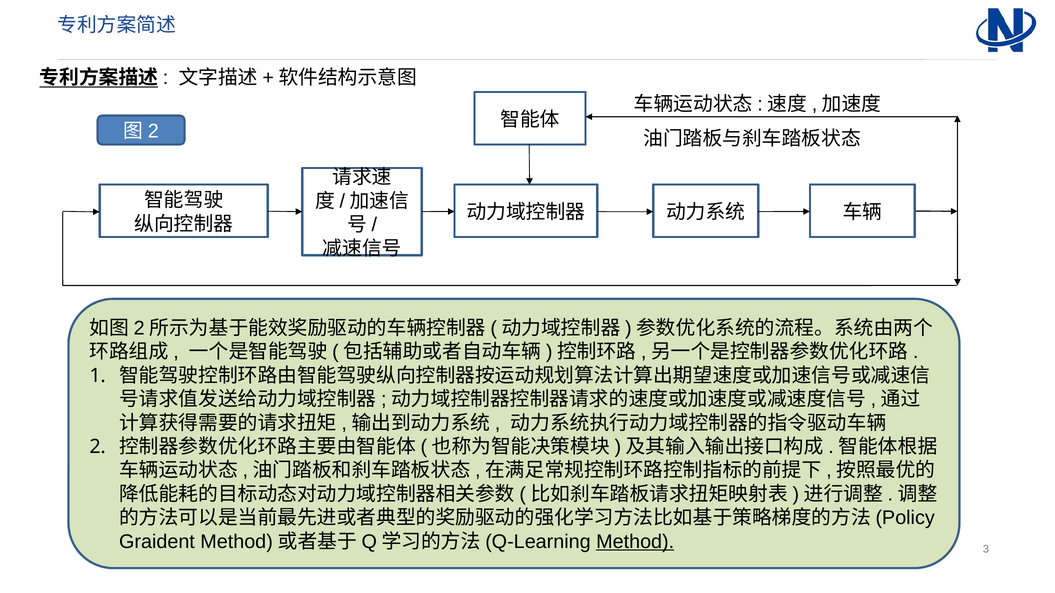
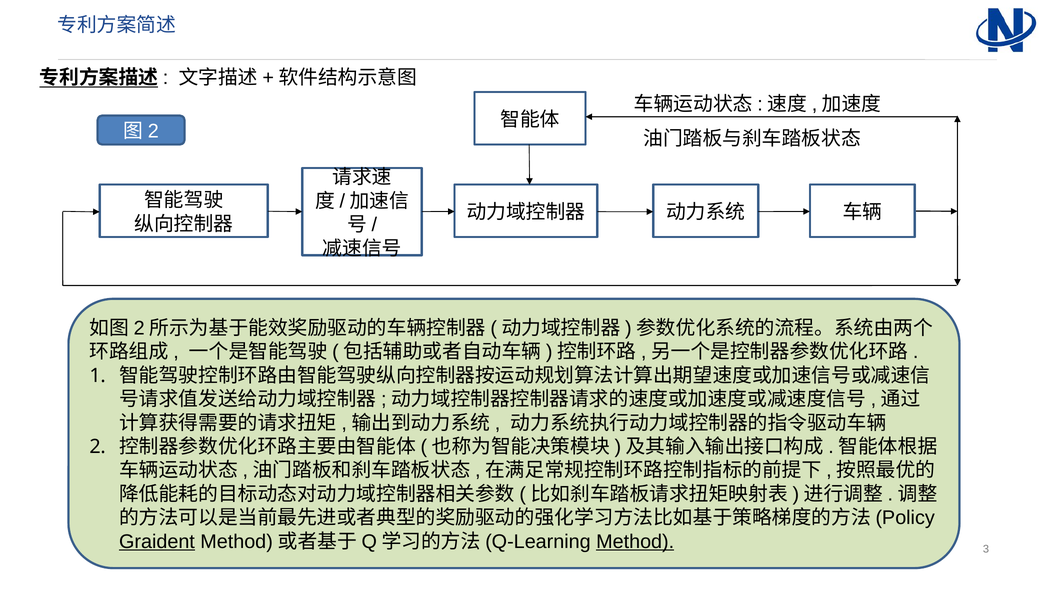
Graident underline: none -> present (157, 542)
